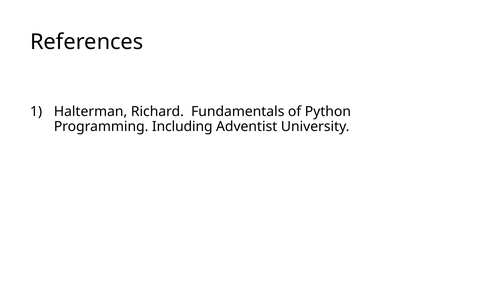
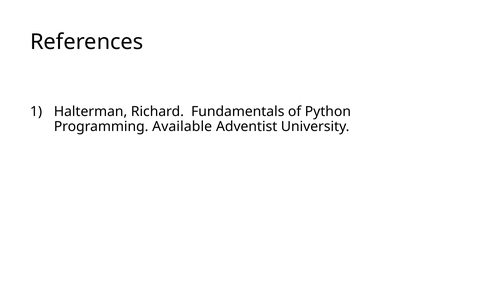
Including: Including -> Available (182, 127)
